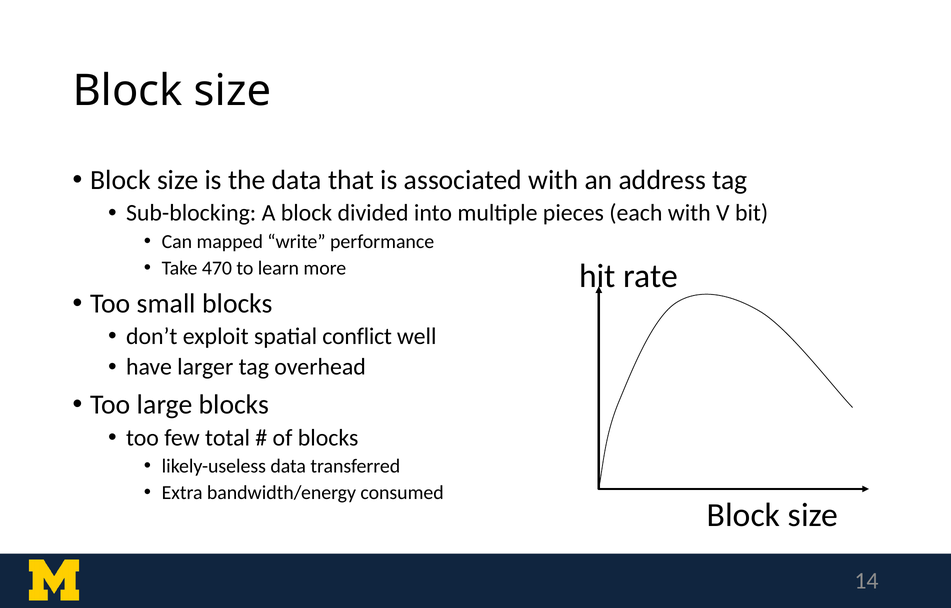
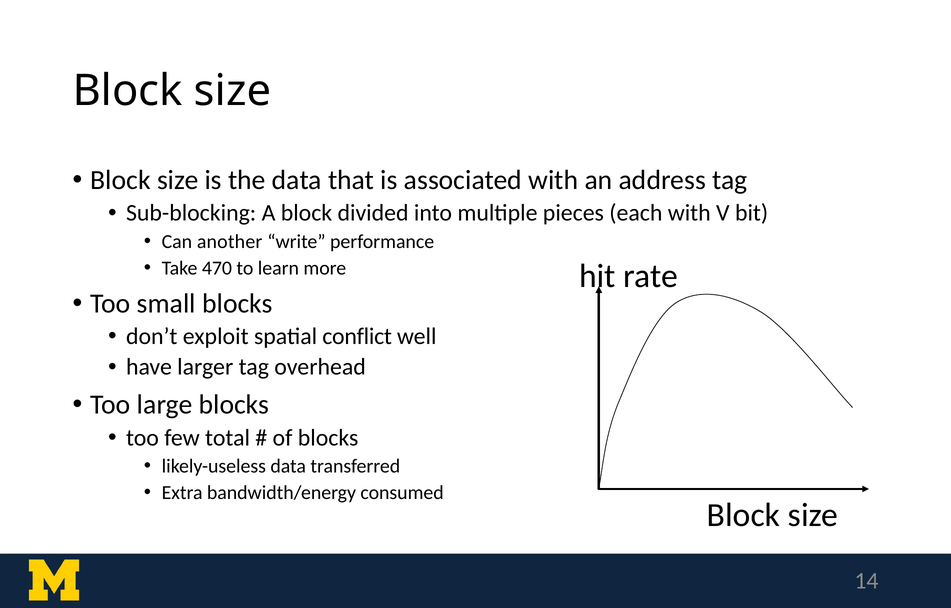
mapped: mapped -> another (230, 242)
